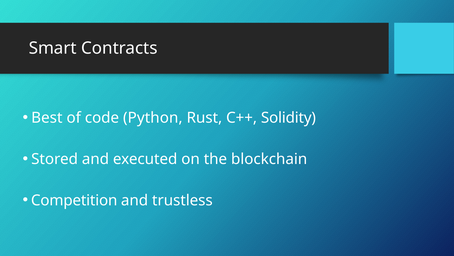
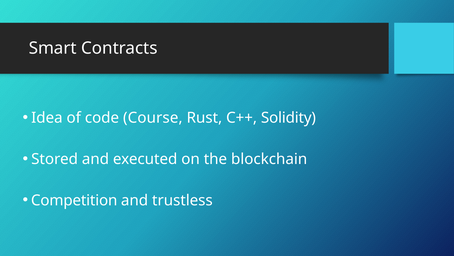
Best: Best -> Idea (47, 118)
Python: Python -> Course (153, 118)
